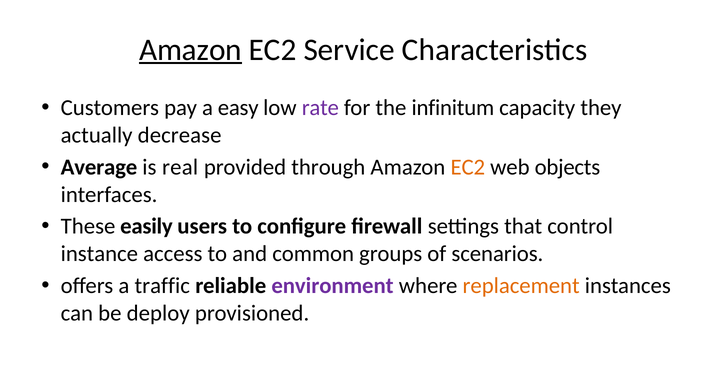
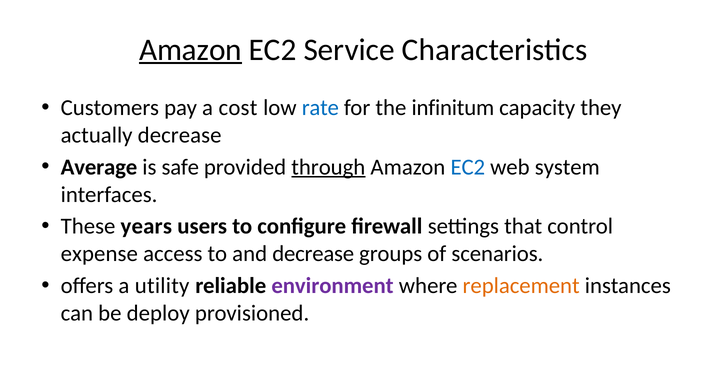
easy: easy -> cost (238, 108)
rate colour: purple -> blue (320, 108)
real: real -> safe (180, 167)
through underline: none -> present (328, 167)
EC2 colour: orange -> blue (468, 167)
objects: objects -> system (567, 167)
easily: easily -> years (146, 226)
instance: instance -> expense (99, 254)
and common: common -> decrease (313, 254)
traffic: traffic -> utility (162, 286)
